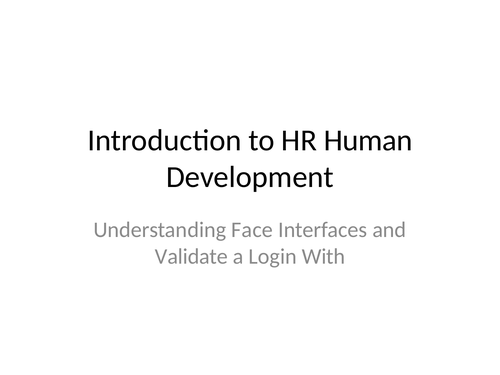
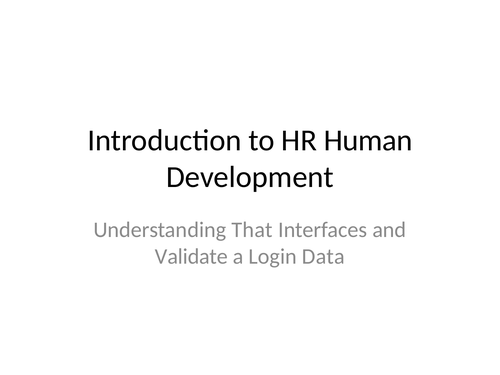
Face: Face -> That (252, 230)
With: With -> Data (323, 257)
